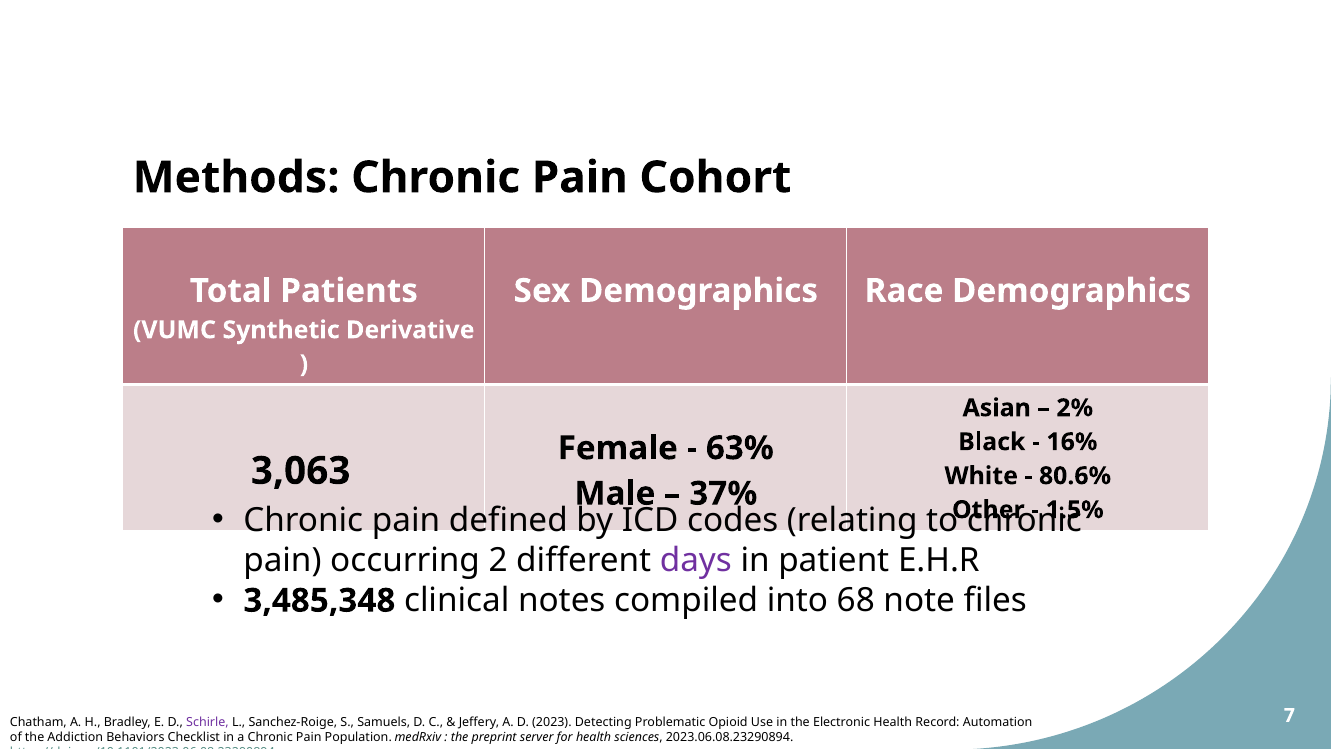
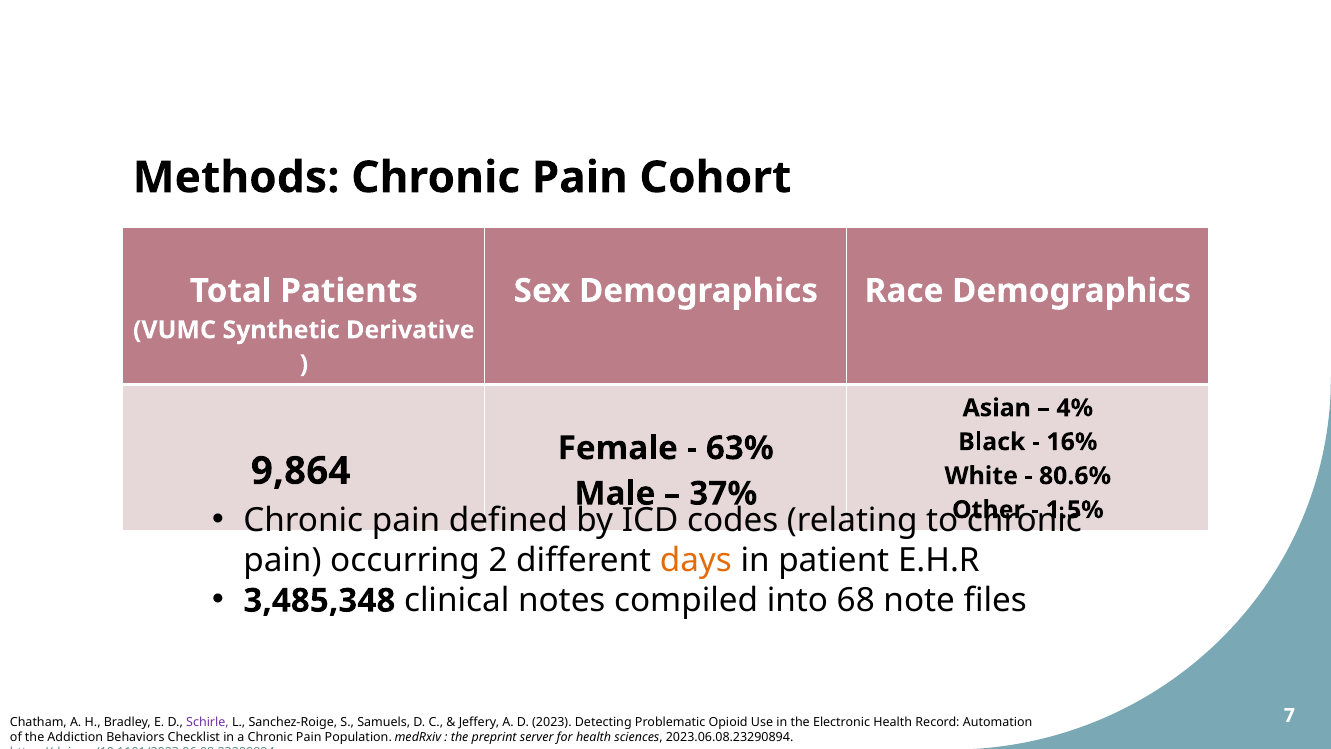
2%: 2% -> 4% (1075, 408)
3,063: 3,063 -> 9,864 (301, 471)
days colour: purple -> orange (696, 561)
